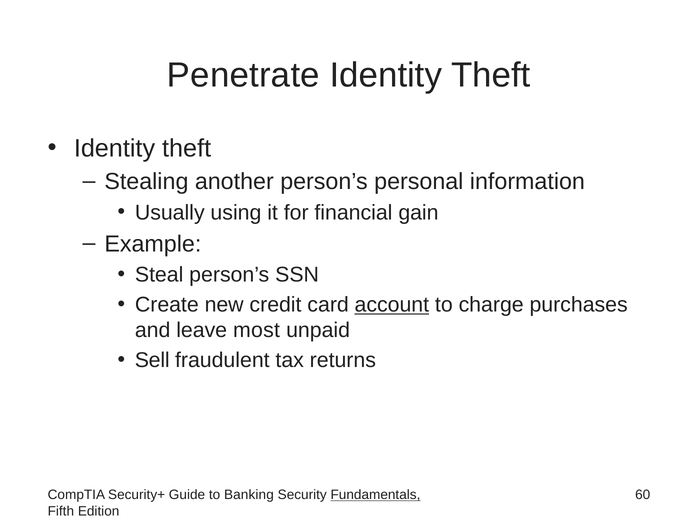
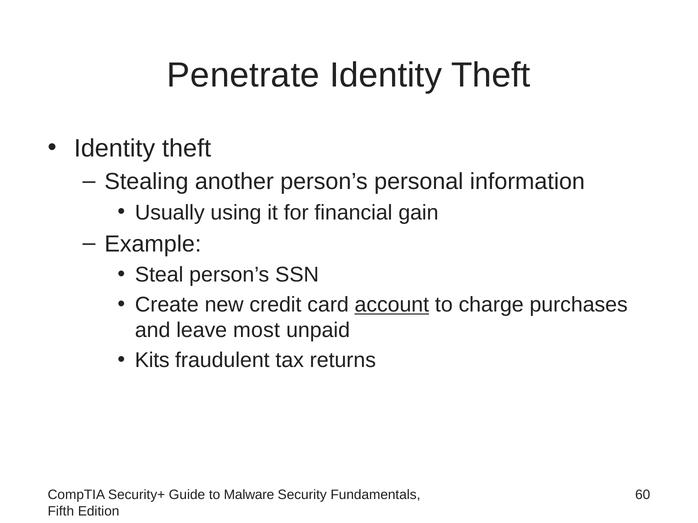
Sell: Sell -> Kits (152, 360)
Banking: Banking -> Malware (249, 495)
Fundamentals underline: present -> none (375, 495)
